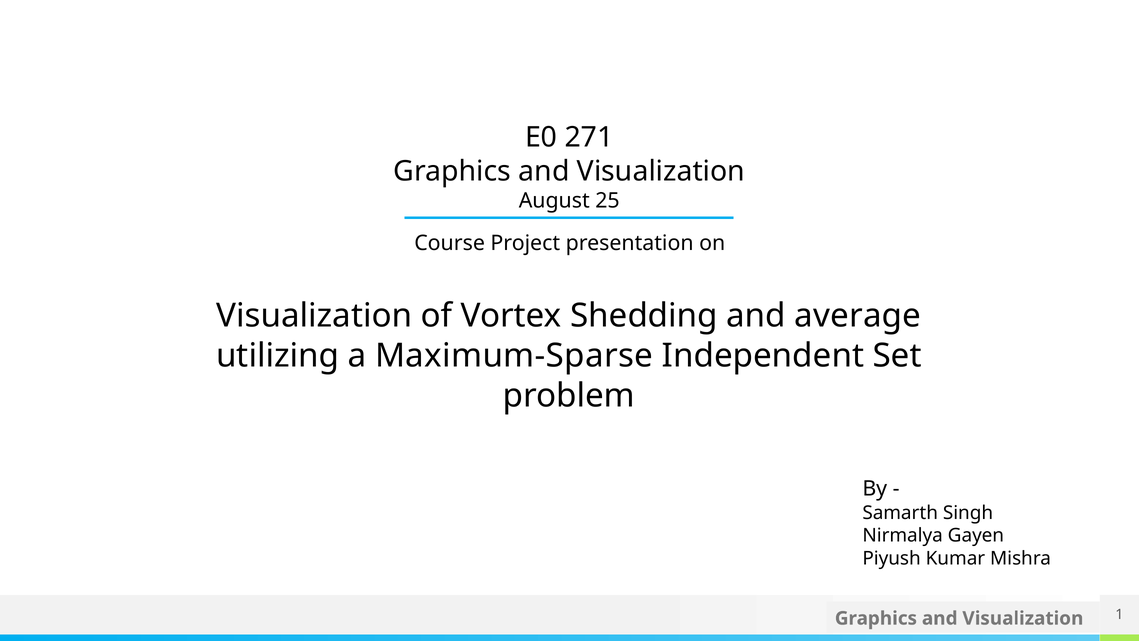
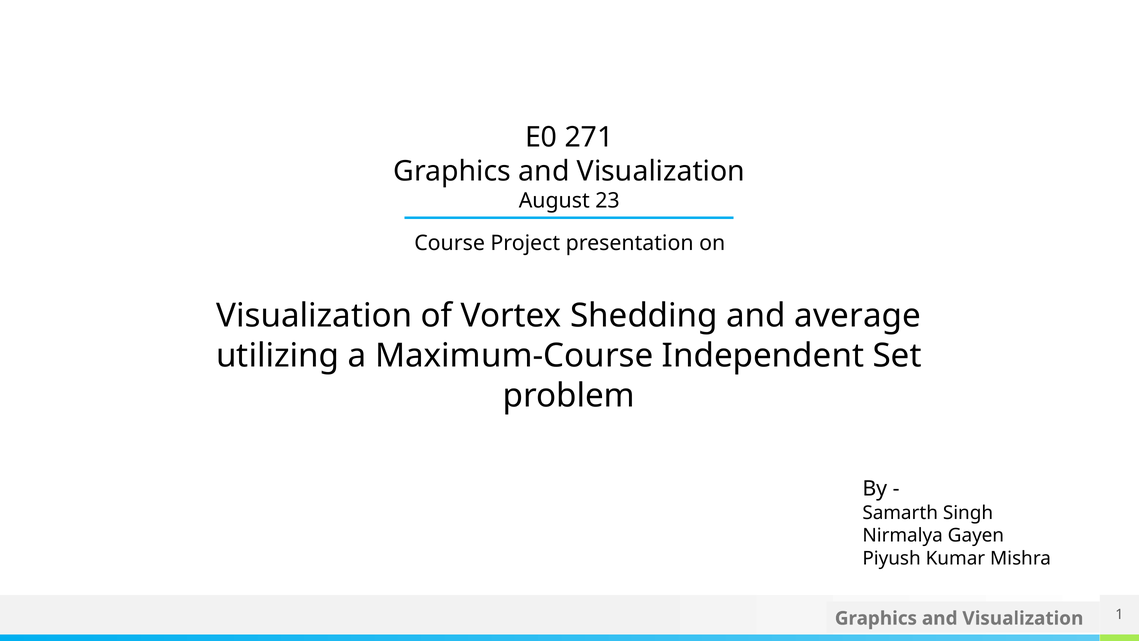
25: 25 -> 23 (607, 201)
Maximum-Sparse: Maximum-Sparse -> Maximum-Course (514, 356)
